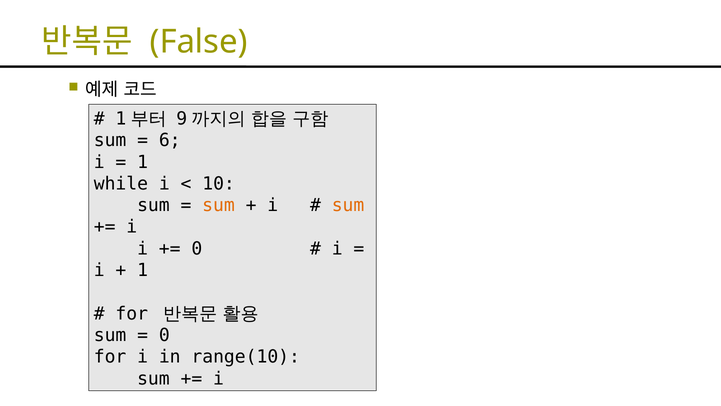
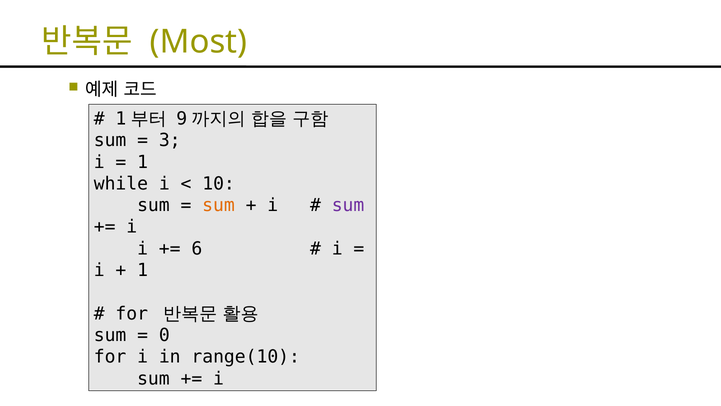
False: False -> Most (199, 42)
6: 6 -> 3 (170, 140)
sum colour: orange -> purple (348, 205)
0: 0 -> 6 (197, 248)
